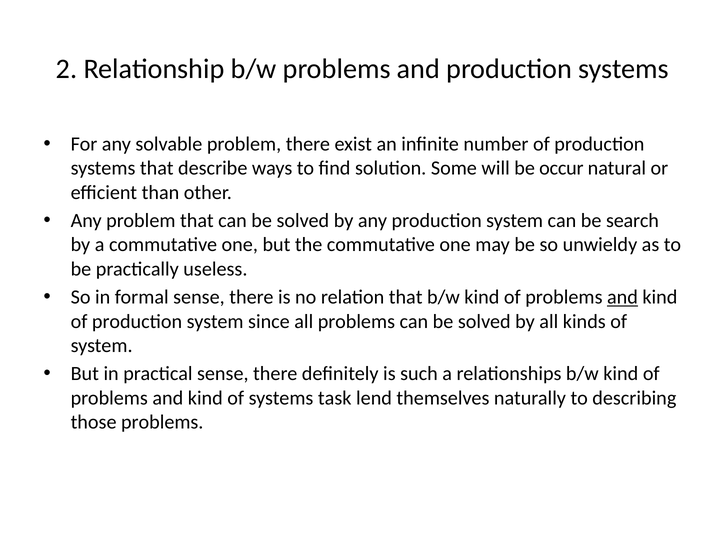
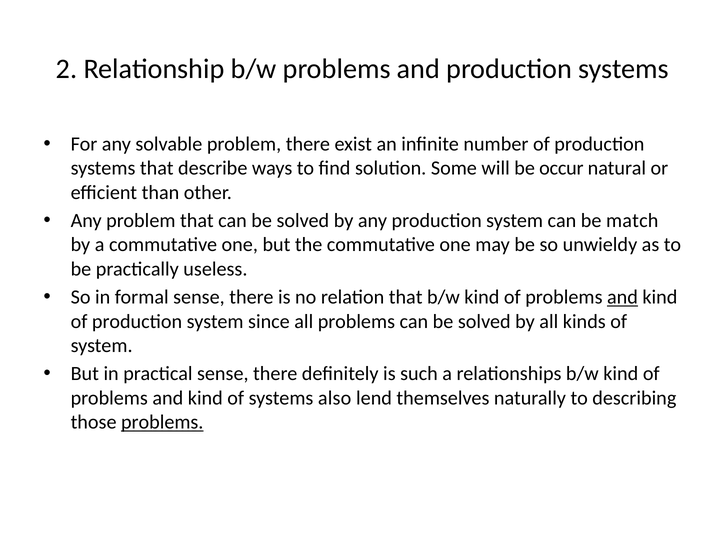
search: search -> match (632, 221)
task: task -> also (335, 398)
problems underline: none -> present (162, 422)
